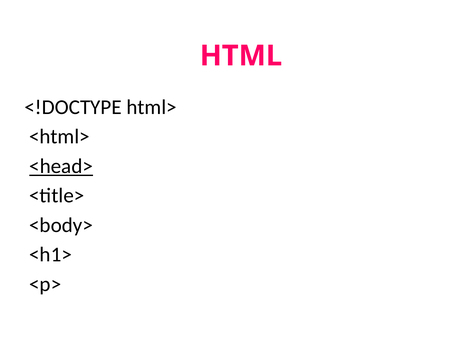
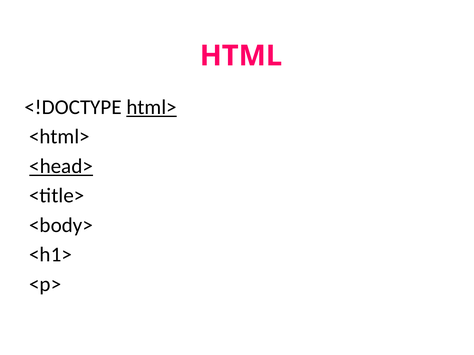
html> underline: none -> present (152, 107)
